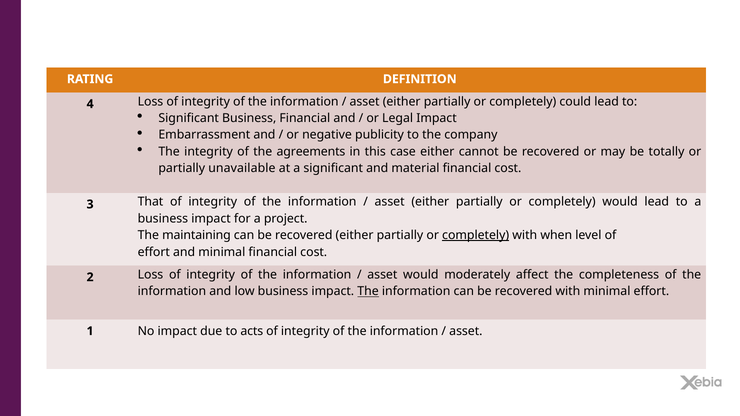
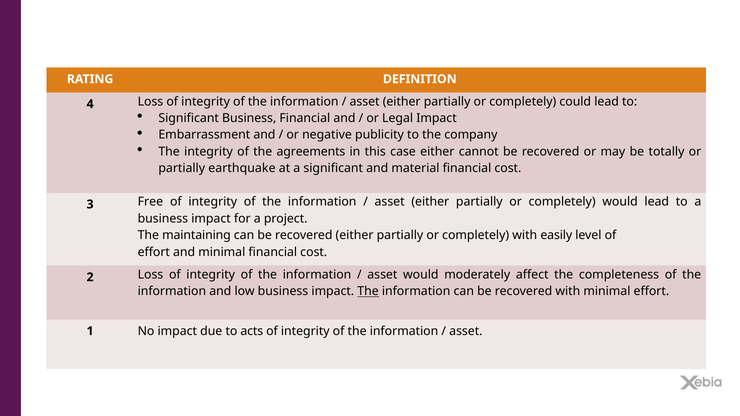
unavailable: unavailable -> earthquake (242, 168)
That: That -> Free (150, 202)
completely underline: present -> none (476, 235)
when: when -> easily (556, 235)
